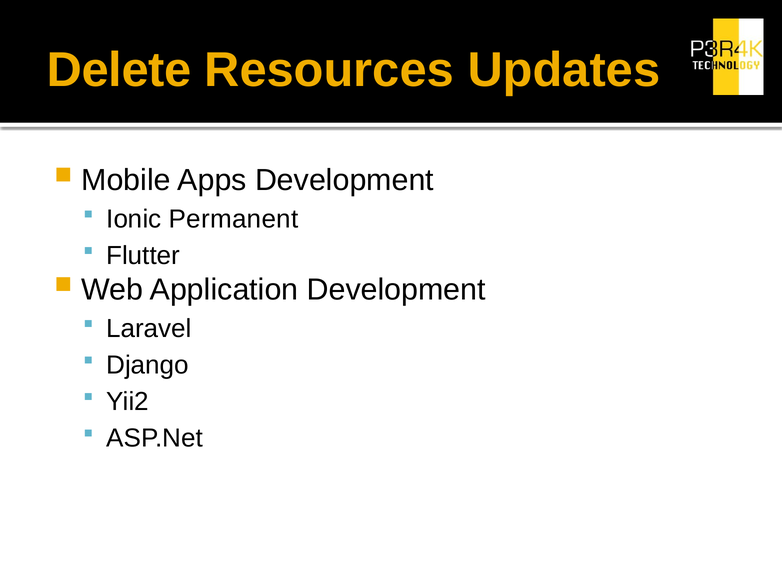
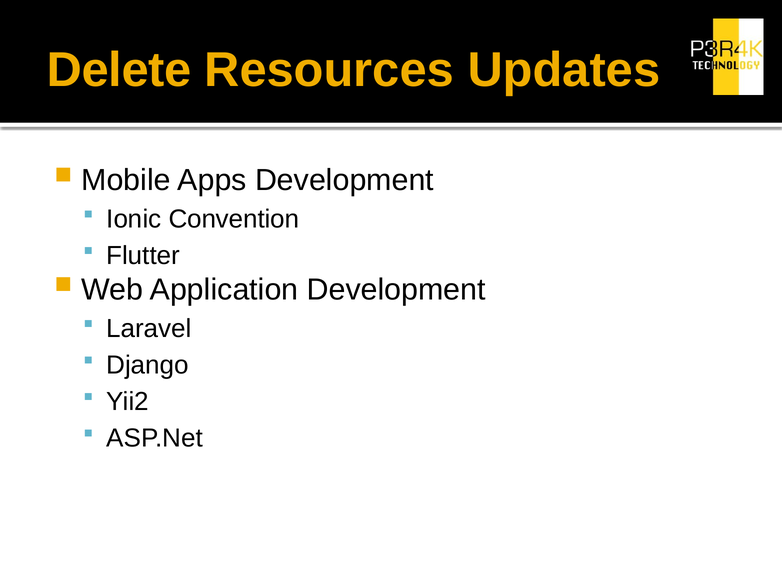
Permanent: Permanent -> Convention (234, 219)
